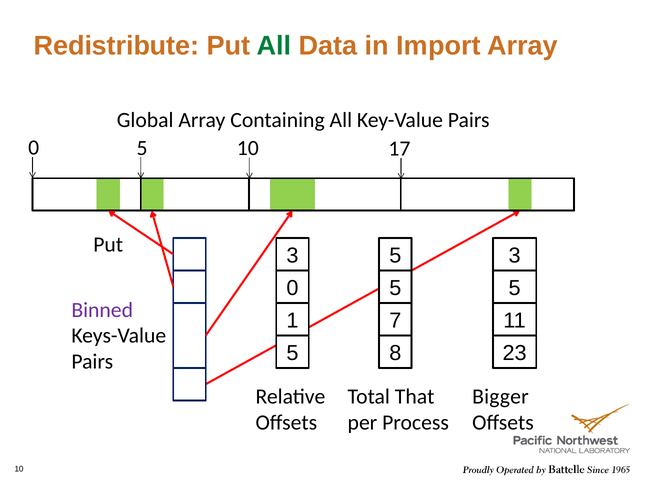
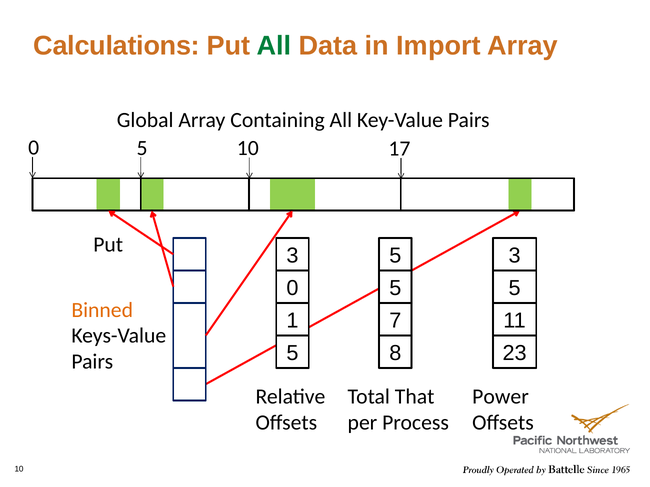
Redistribute: Redistribute -> Calculations (117, 46)
Binned colour: purple -> orange (102, 310)
Bigger: Bigger -> Power (501, 397)
